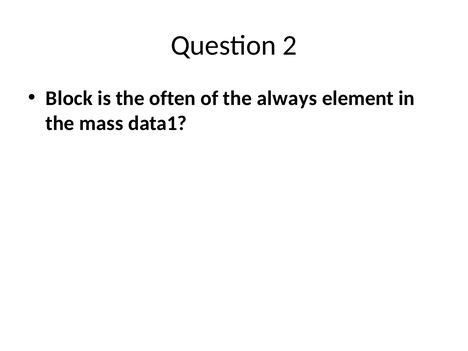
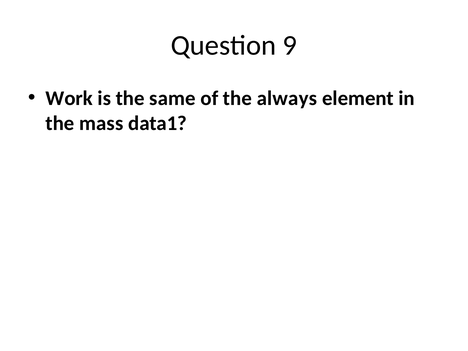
2: 2 -> 9 (290, 45)
Block: Block -> Work (69, 98)
often: often -> same (172, 98)
